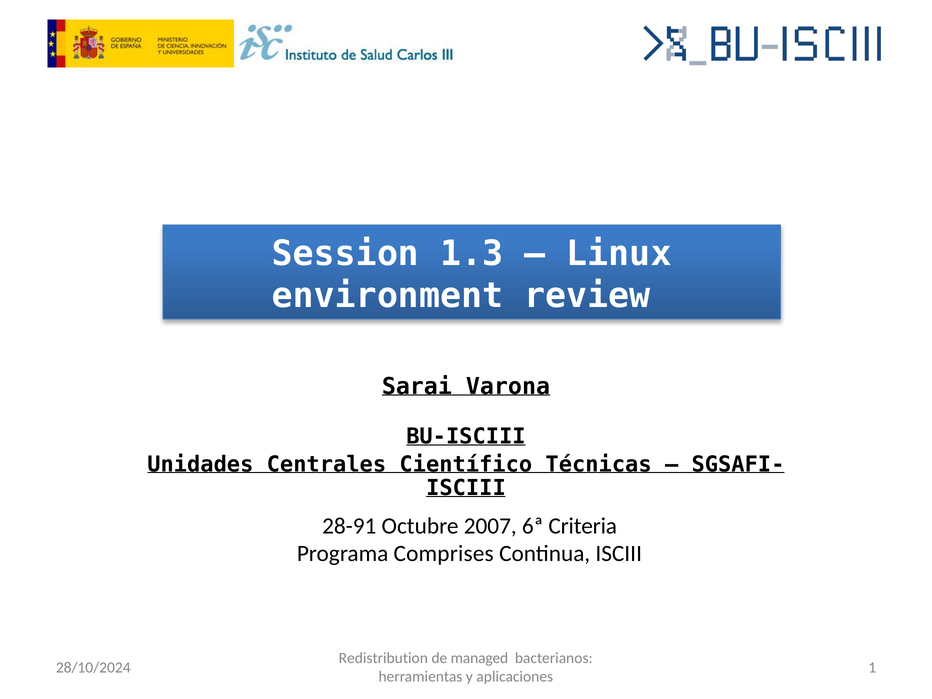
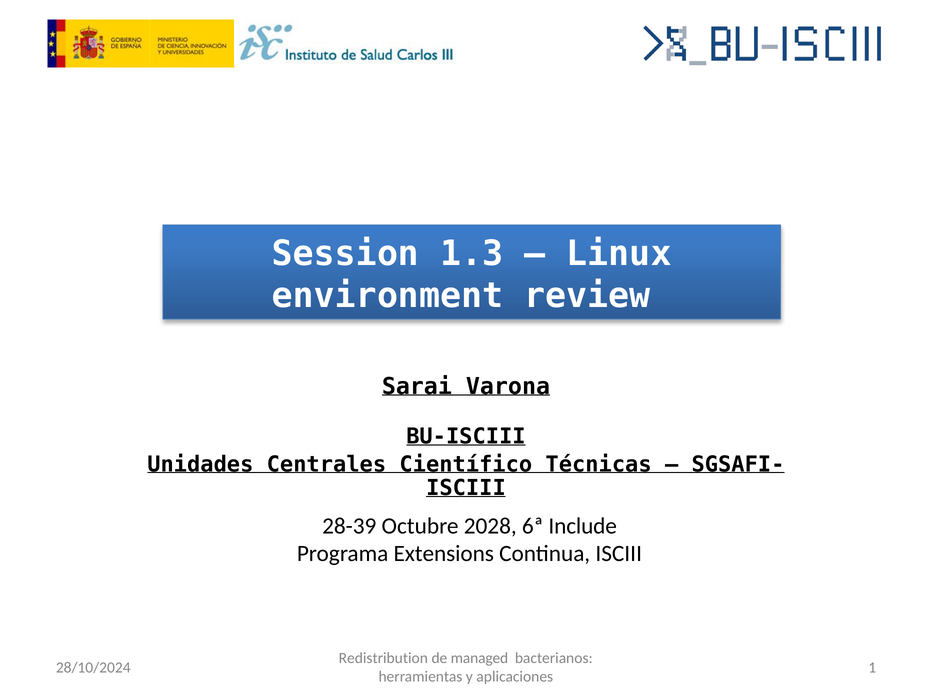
28-91: 28-91 -> 28-39 (349, 526)
2007: 2007 -> 2028 (490, 526)
Criteria: Criteria -> Include (583, 526)
Comprises: Comprises -> Extensions (444, 554)
